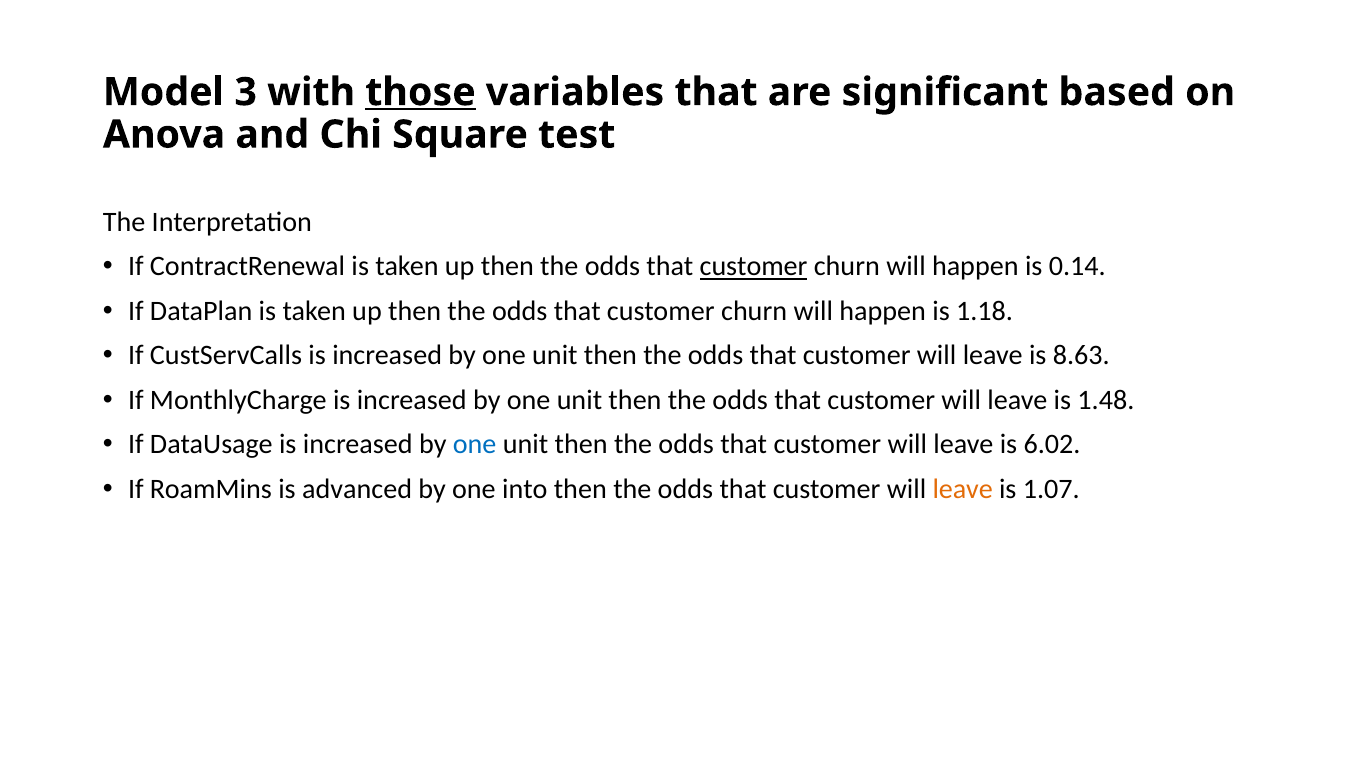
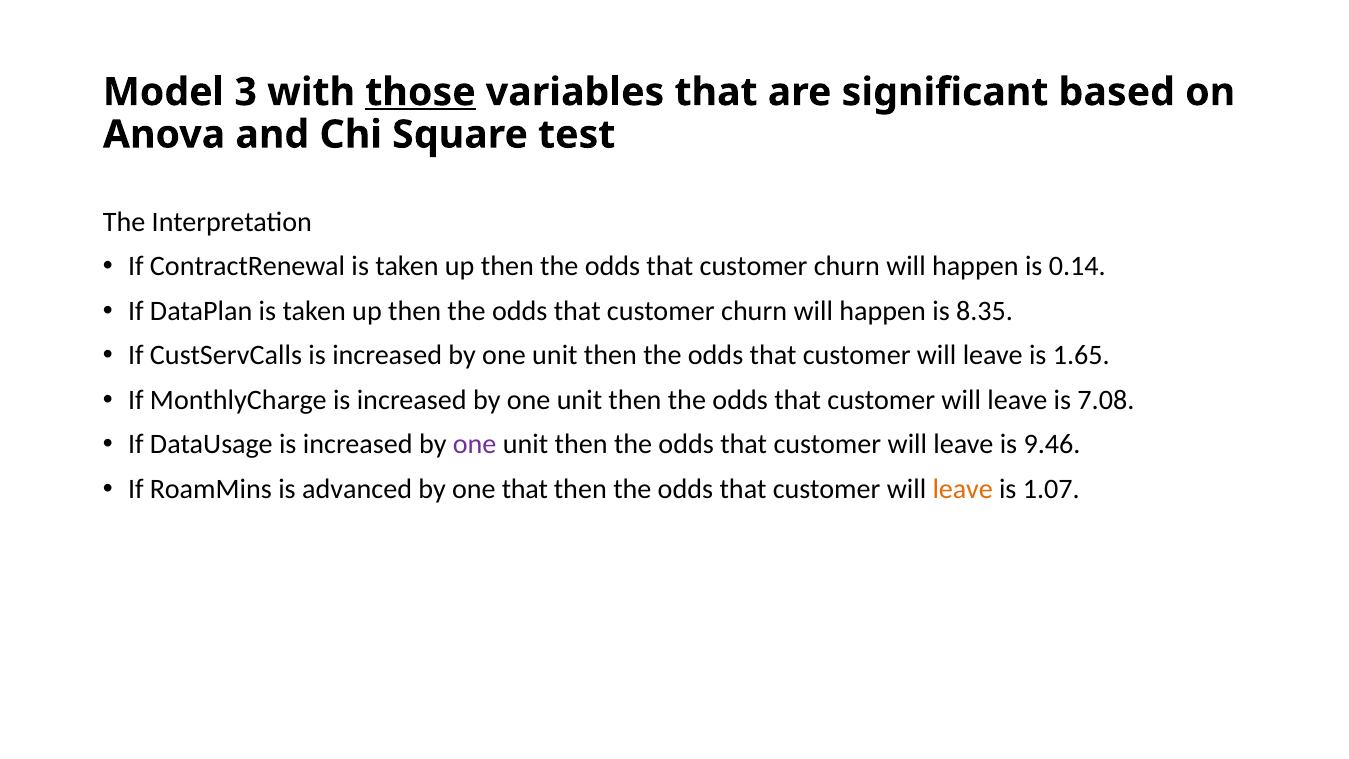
customer underline: present -> none (754, 267)
1.18: 1.18 -> 8.35 (985, 311)
8.63: 8.63 -> 1.65 (1081, 355)
1.48: 1.48 -> 7.08 (1106, 400)
one colour: blue -> purple (475, 444)
6.02: 6.02 -> 9.46 (1052, 444)
one into: into -> that (525, 489)
